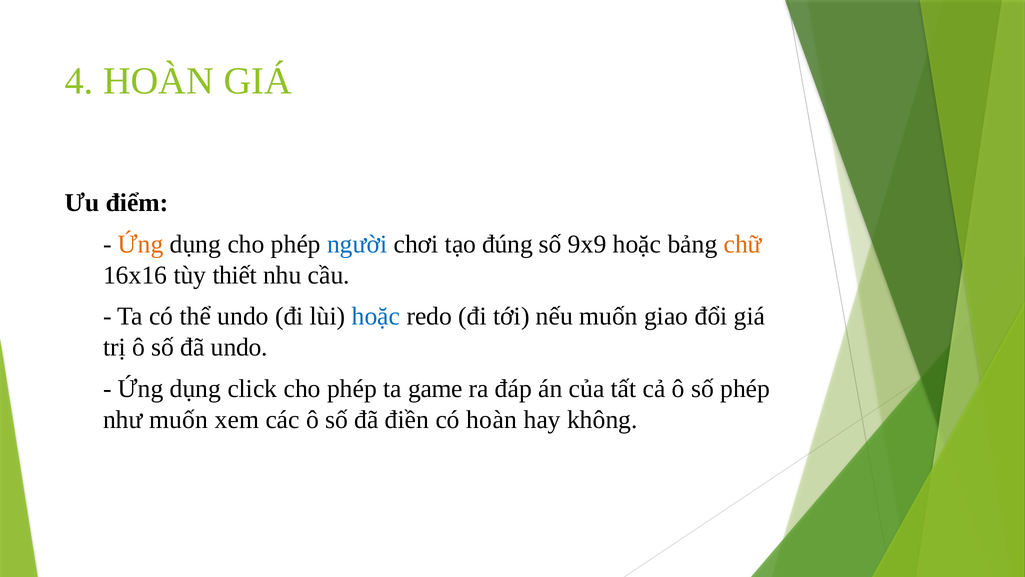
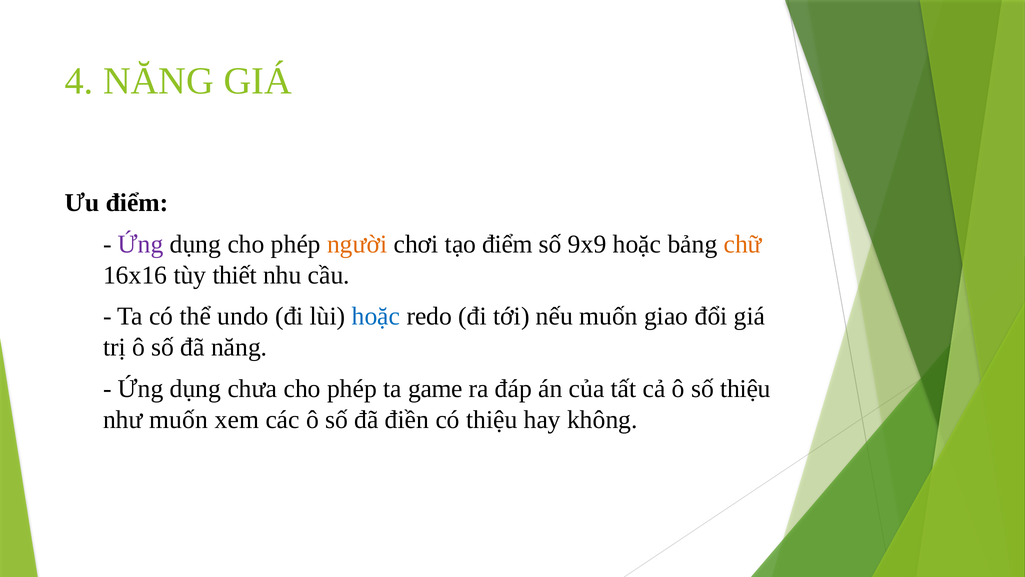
4 HOÀN: HOÀN -> NĂNG (159, 81)
Ứng colour: orange -> purple (141, 244)
người colour: blue -> orange (357, 244)
tạo đúng: đúng -> điểm (508, 244)
đã undo: undo -> năng (239, 347)
click: click -> chưa (252, 388)
số phép: phép -> thiệu (745, 388)
có hoàn: hoàn -> thiệu (492, 419)
